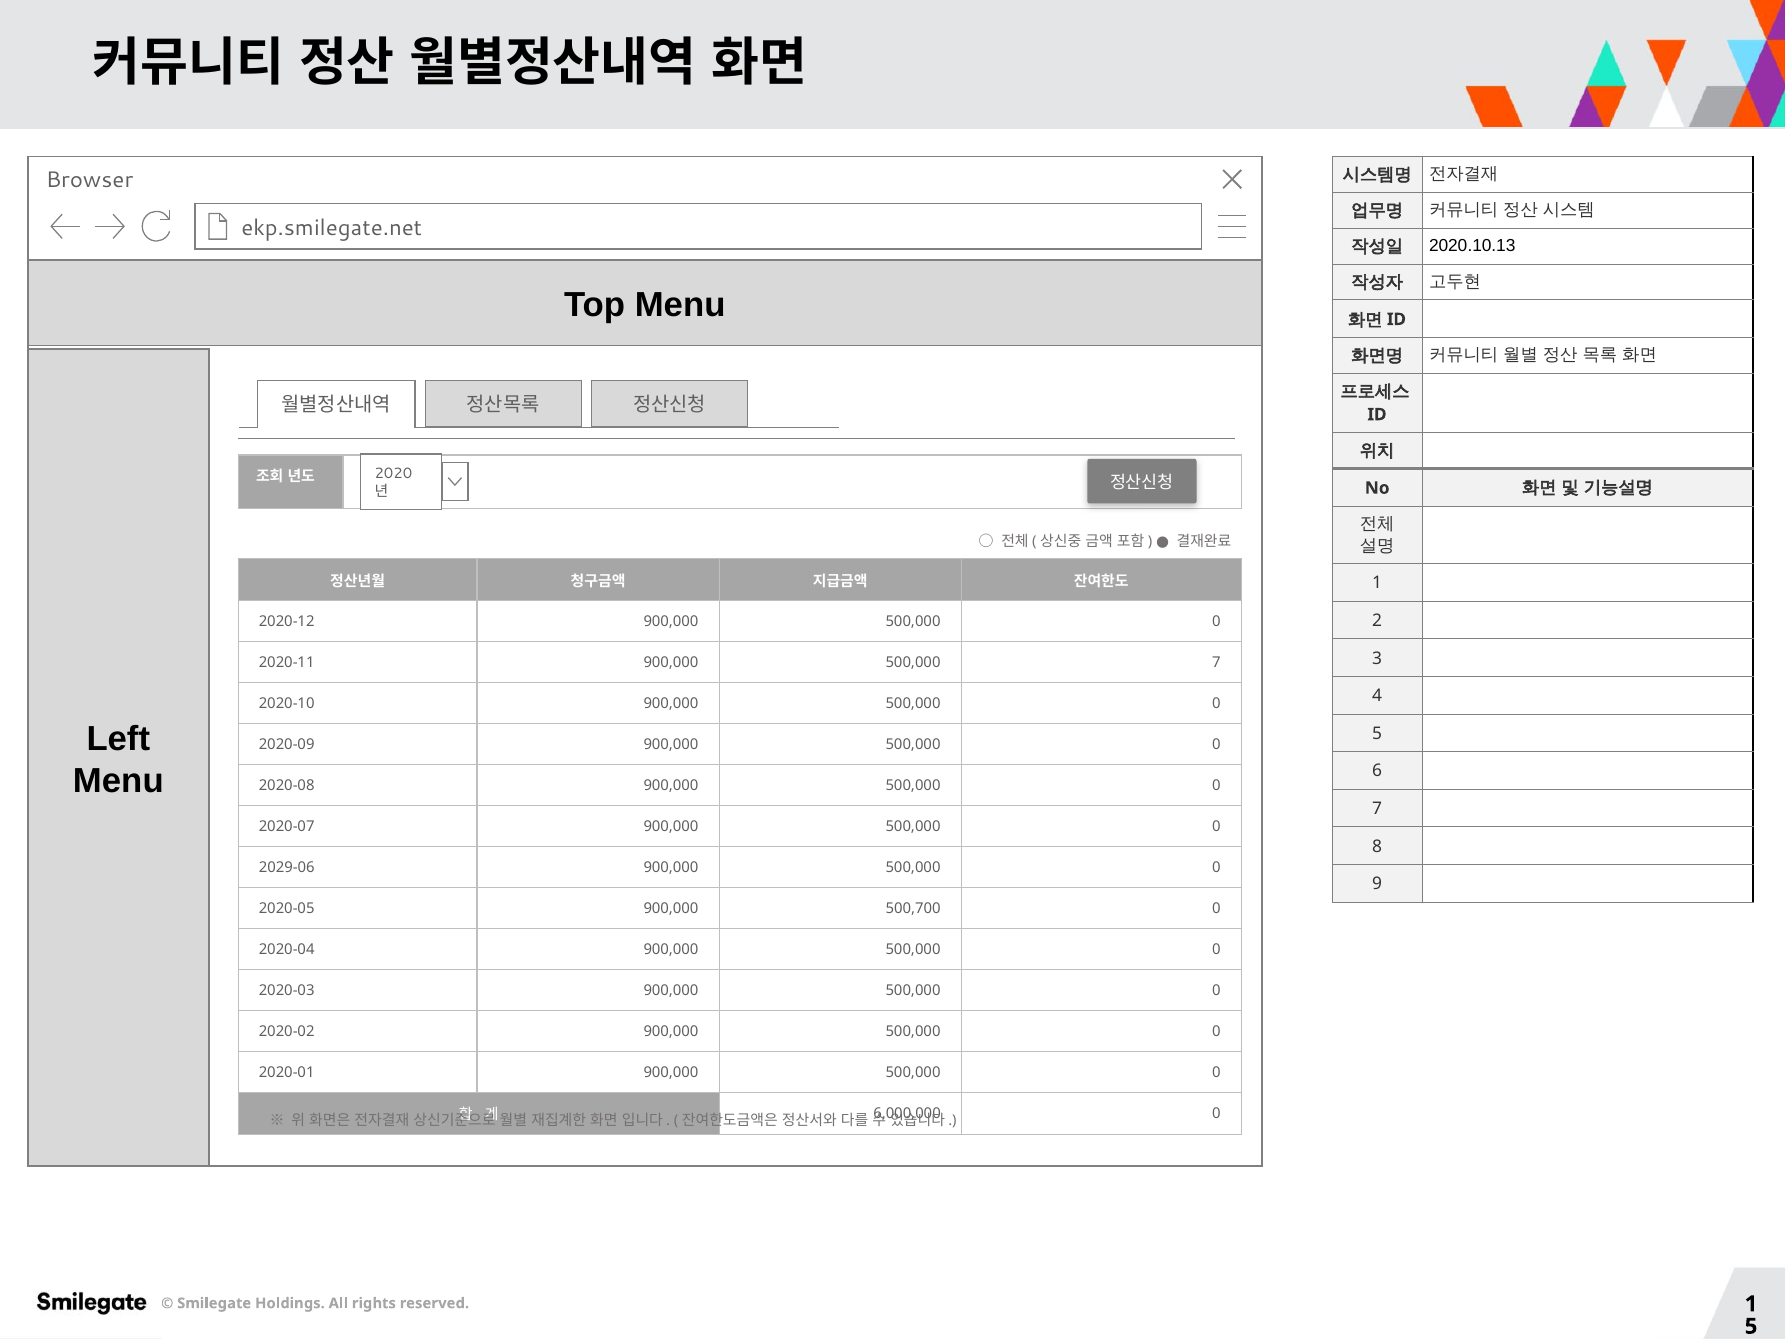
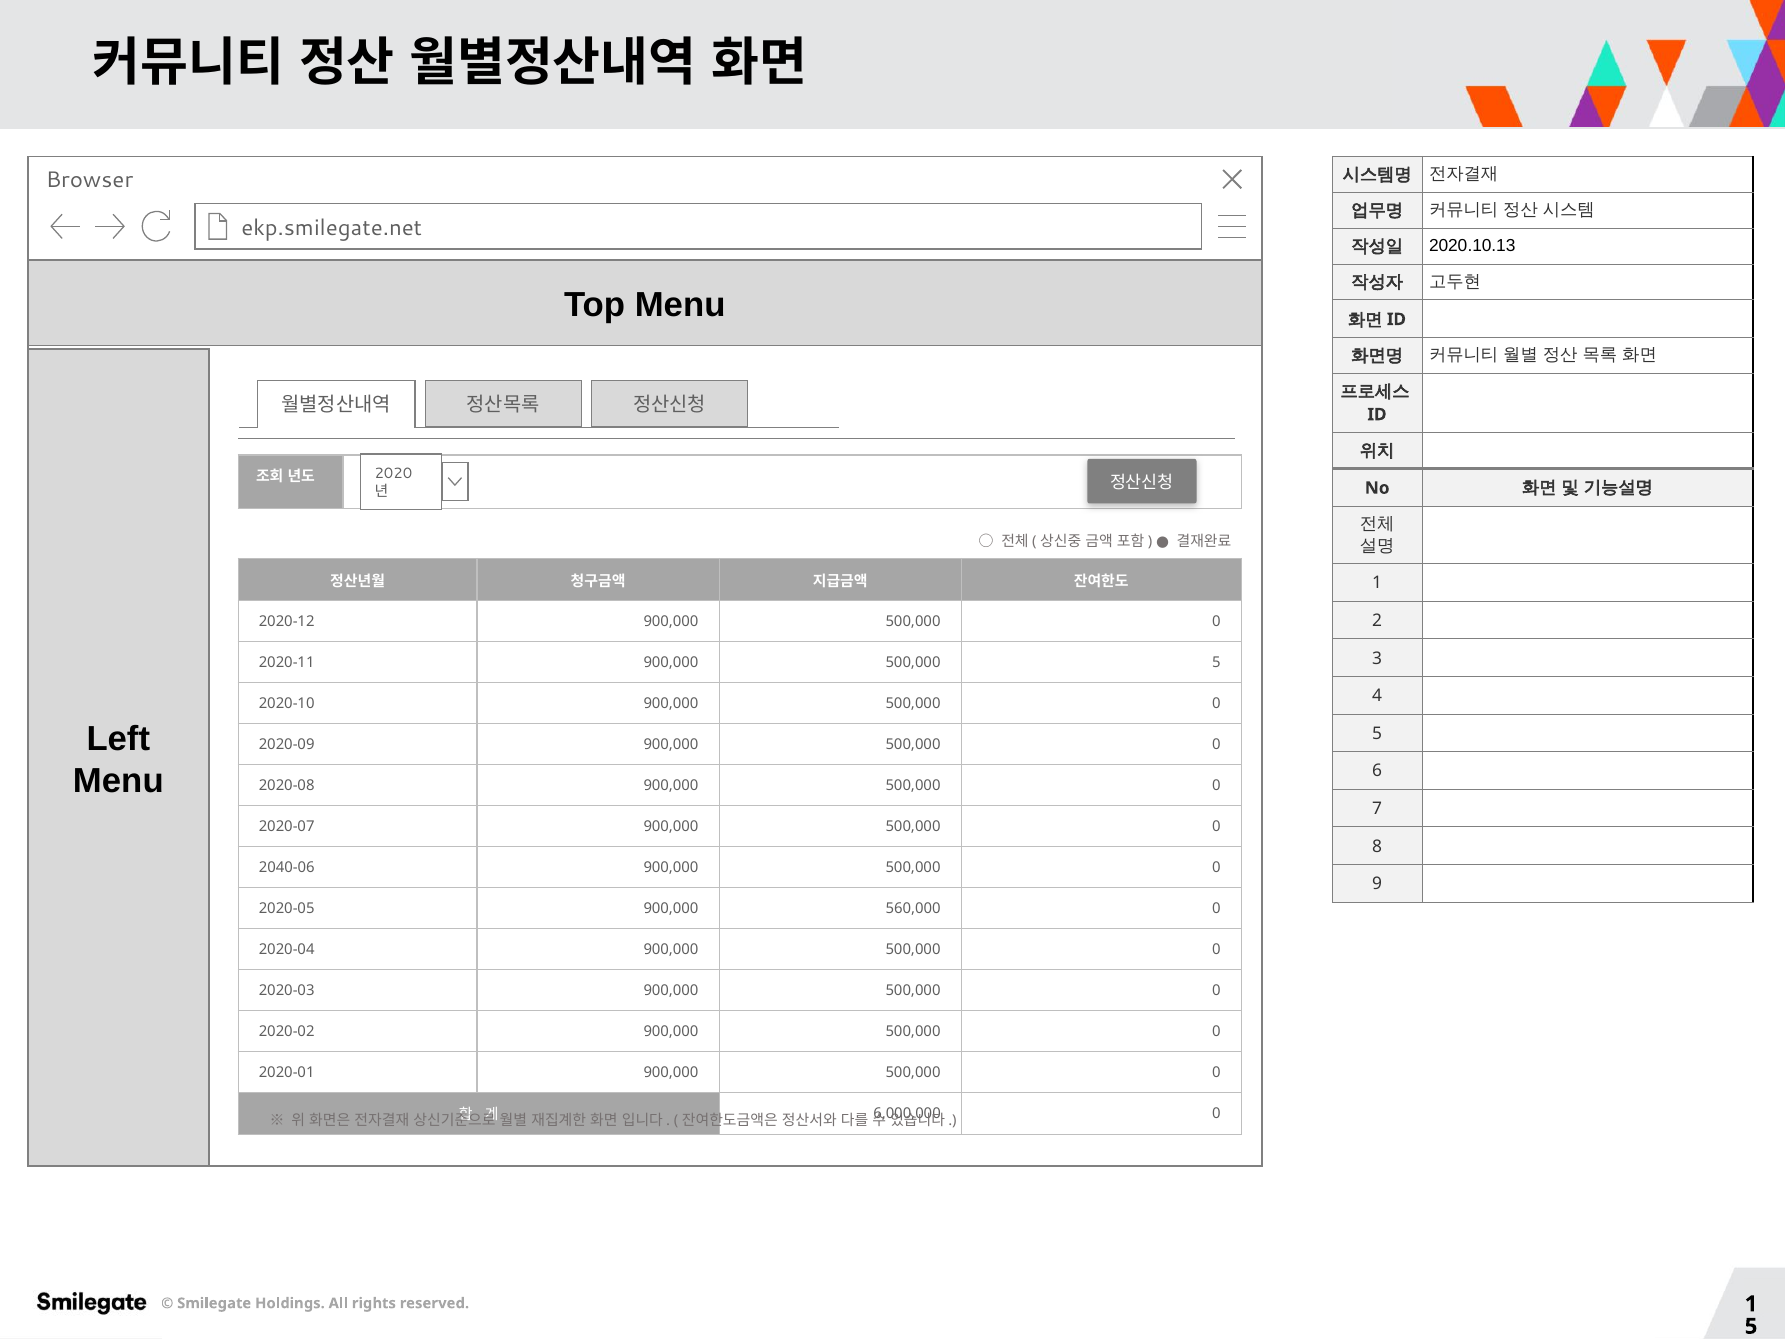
500,000 7: 7 -> 5 (1216, 663)
2029-06: 2029-06 -> 2040-06 (287, 867)
500,700: 500,700 -> 560,000 (913, 908)
